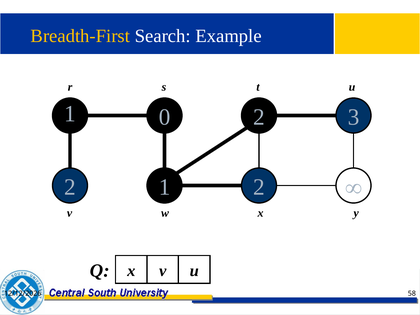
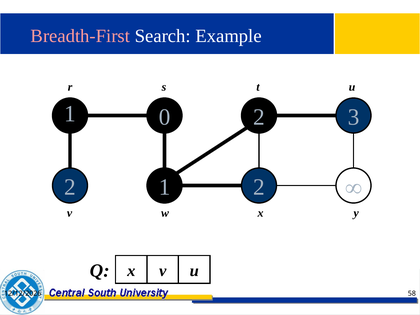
Breadth-First colour: yellow -> pink (80, 36)
